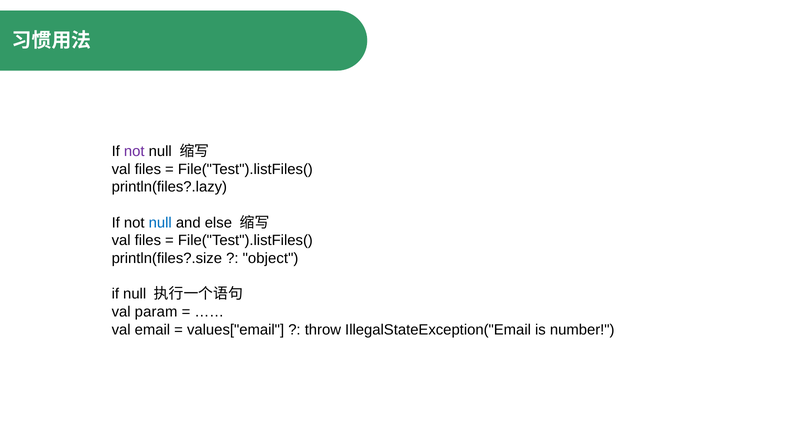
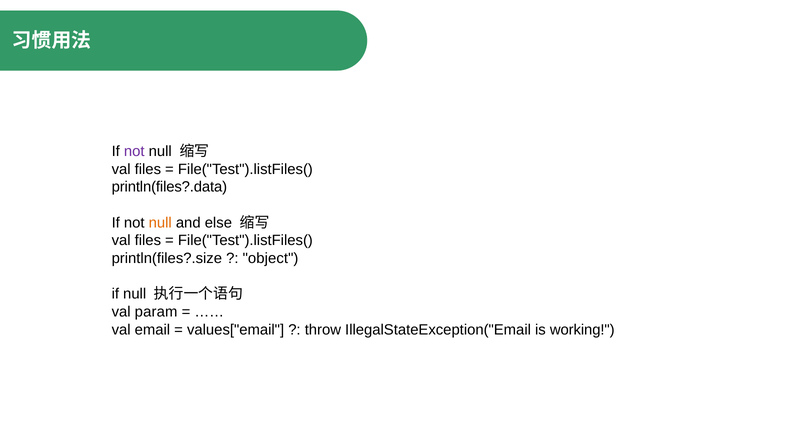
println(files?.lazy: println(files?.lazy -> println(files?.data (169, 187)
null colour: blue -> orange (160, 222)
number: number -> working (582, 329)
